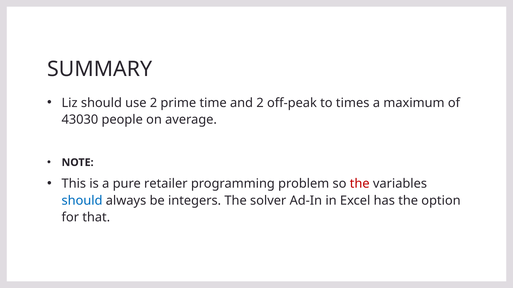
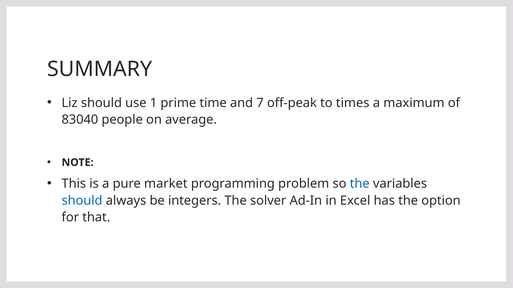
use 2: 2 -> 1 (154, 103)
and 2: 2 -> 7 (260, 103)
43030: 43030 -> 83040 (80, 120)
retailer: retailer -> market (166, 184)
the colour: red -> blue (360, 184)
